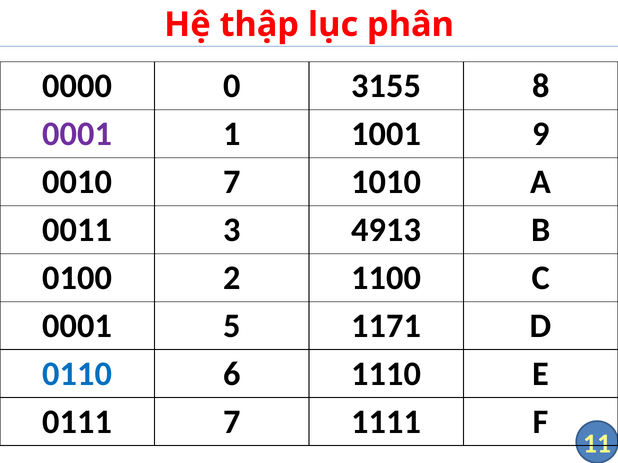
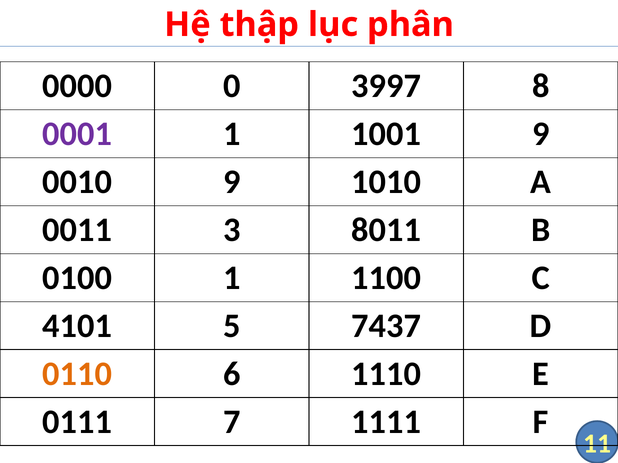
3155: 3155 -> 3997 (386, 86)
0010 7: 7 -> 9 (232, 182)
4913: 4913 -> 8011 (386, 230)
0100 2: 2 -> 1 (232, 278)
0001: 0001 -> 4101 (77, 326)
1171: 1171 -> 7437 (386, 326)
0110 colour: blue -> orange (77, 374)
